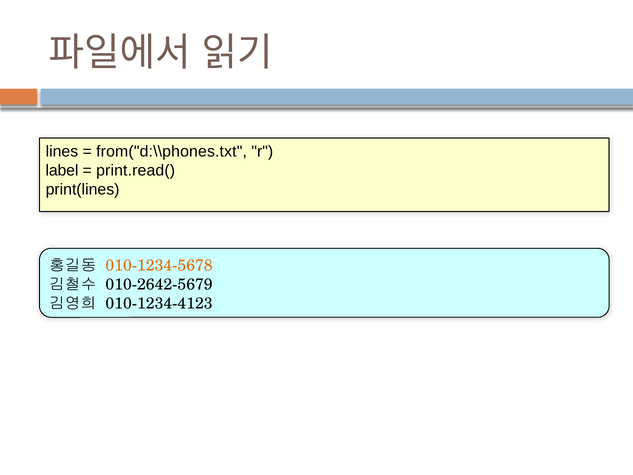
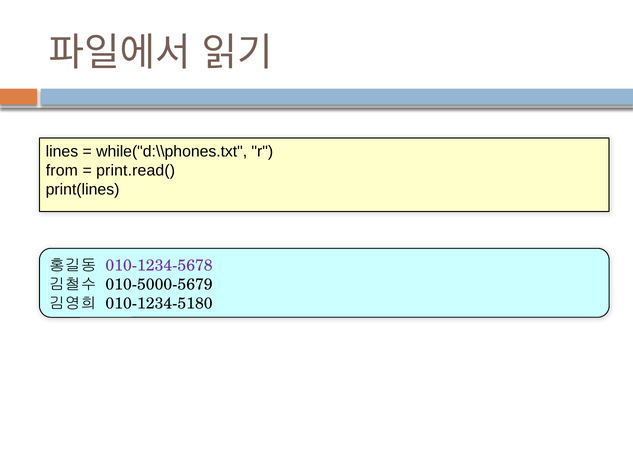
from("d:\\phones.txt: from("d:\\phones.txt -> while("d:\\phones.txt (172, 152)
label: label -> from (62, 170)
010-1234-5678 colour: orange -> purple (159, 265)
010-2642-5679: 010-2642-5679 -> 010-5000-5679 (159, 284)
010-1234-4123: 010-1234-4123 -> 010-1234-5180 (159, 303)
